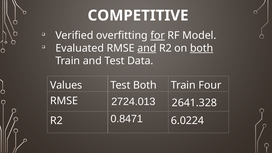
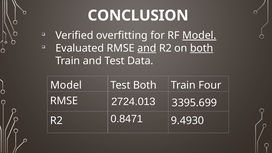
COMPETITIVE: COMPETITIVE -> CONCLUSION (138, 16)
for underline: present -> none (158, 35)
Model underline: none -> present (199, 35)
Values: Values -> Model (66, 85)
2641.328: 2641.328 -> 3395.699 (194, 103)
6.0224: 6.0224 -> 9.4930 (187, 121)
